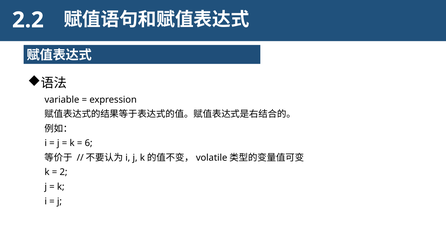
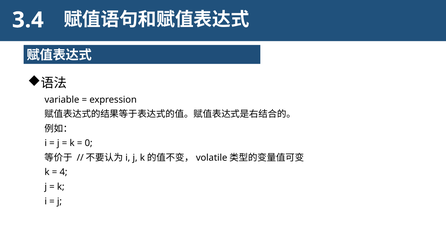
2.2: 2.2 -> 3.4 (28, 20)
6: 6 -> 0 (89, 143)
2: 2 -> 4 (64, 172)
